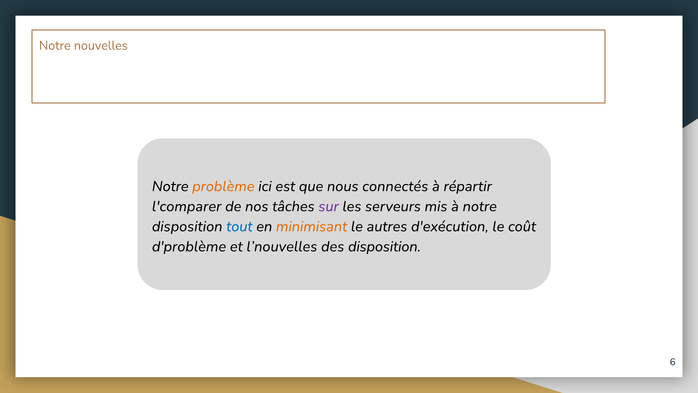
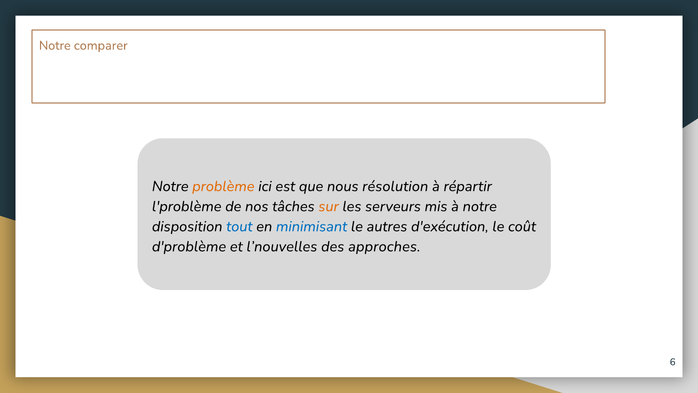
nouvelles: nouvelles -> comparer (101, 45)
connectés: connectés -> résolution (395, 186)
l'comparer: l'comparer -> l'problème (187, 206)
sur colour: purple -> orange (329, 206)
minimisant colour: orange -> blue (312, 226)
des disposition: disposition -> approches (384, 246)
